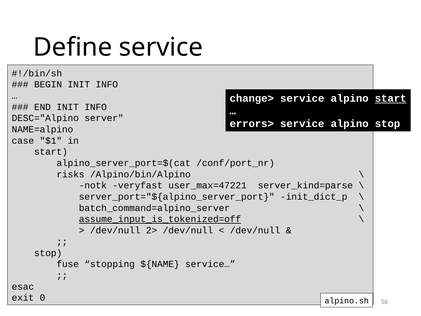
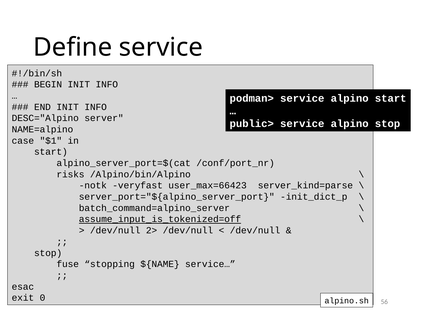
change>: change> -> podman> (252, 98)
start underline: present -> none (391, 98)
errors>: errors> -> public> (252, 124)
user_max=47221: user_max=47221 -> user_max=66423 (208, 185)
